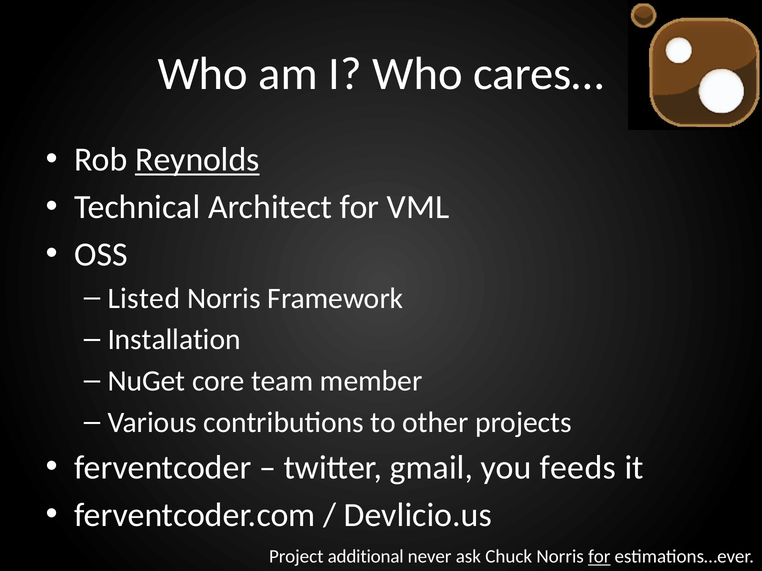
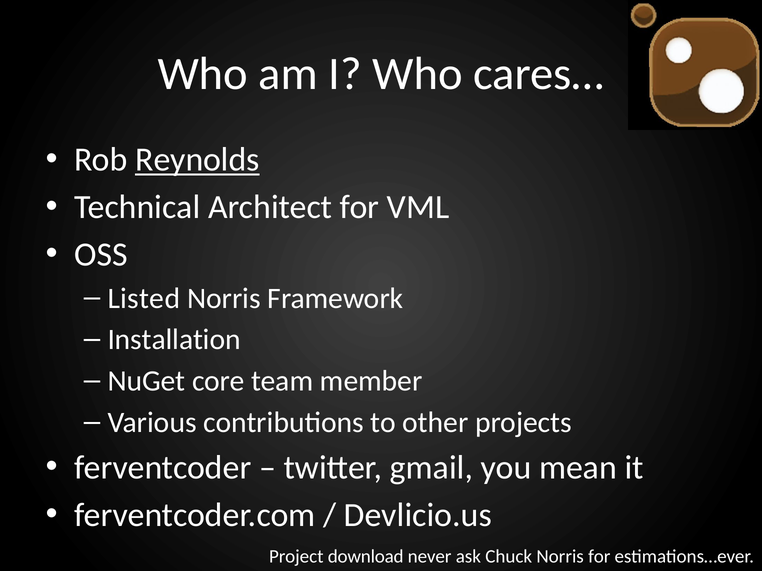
feeds: feeds -> mean (578, 468)
additional: additional -> download (366, 557)
for underline: present -> none (599, 557)
